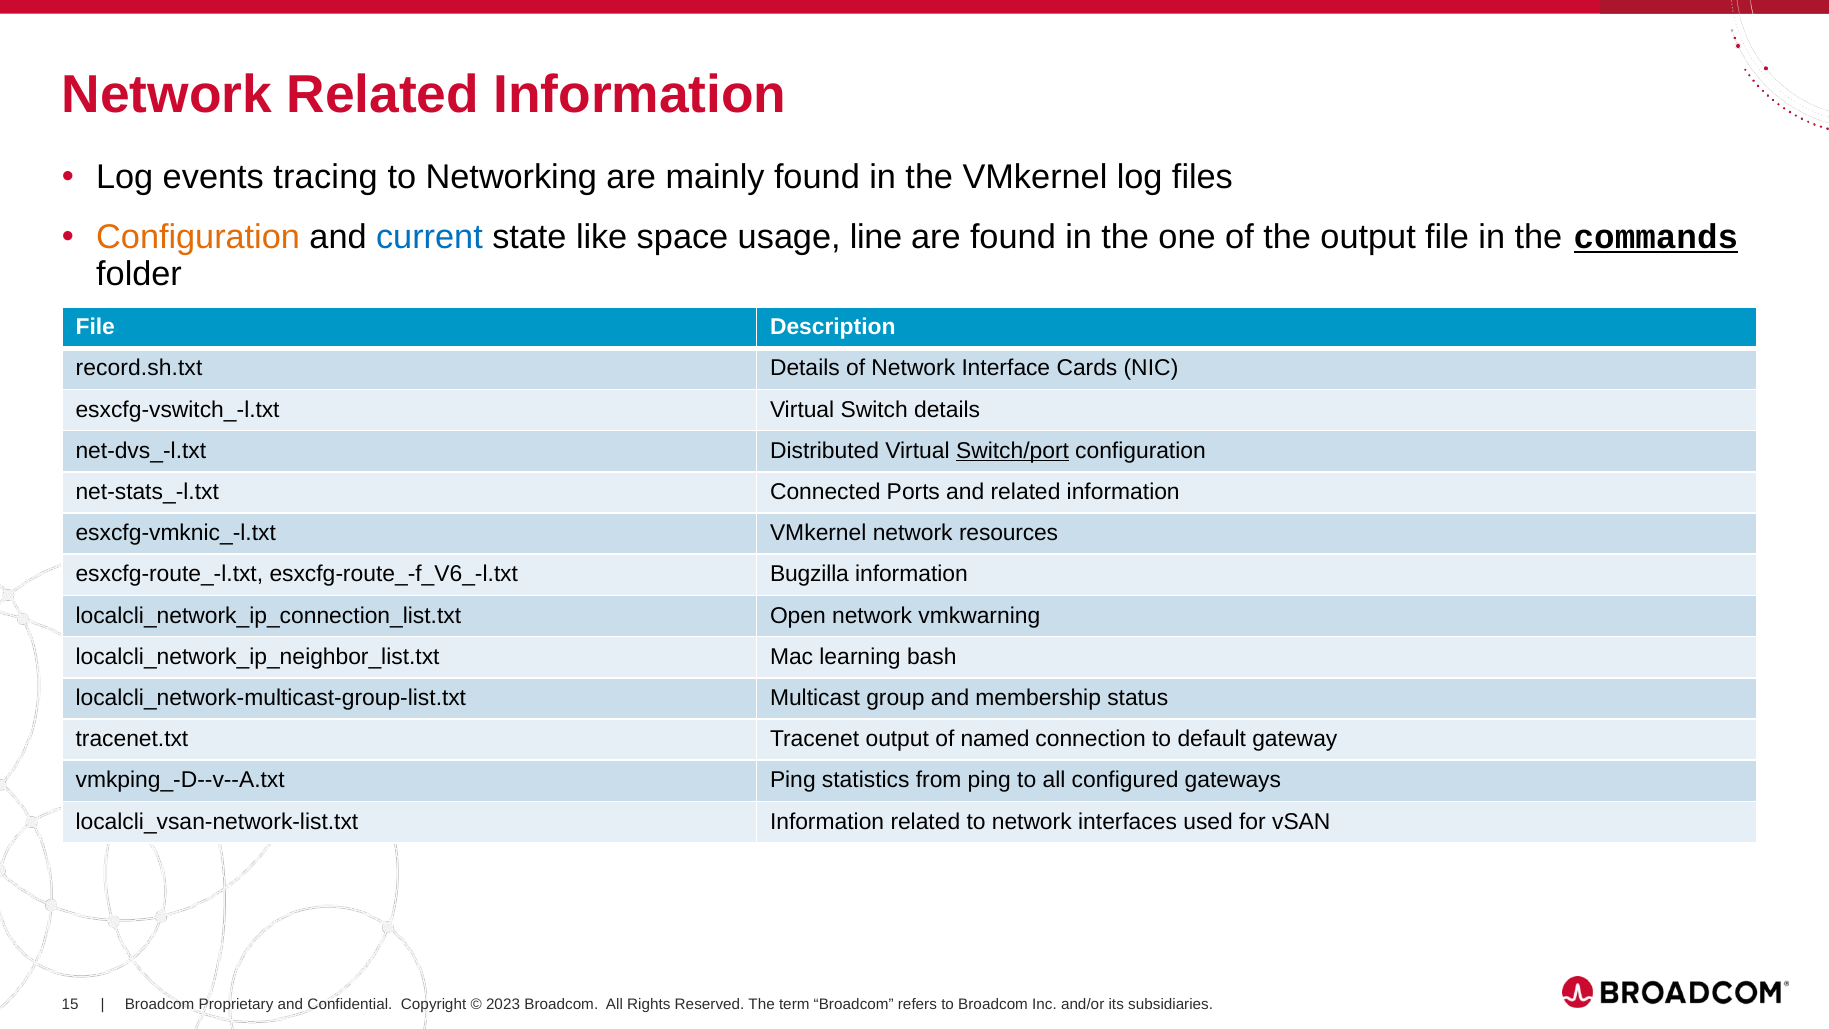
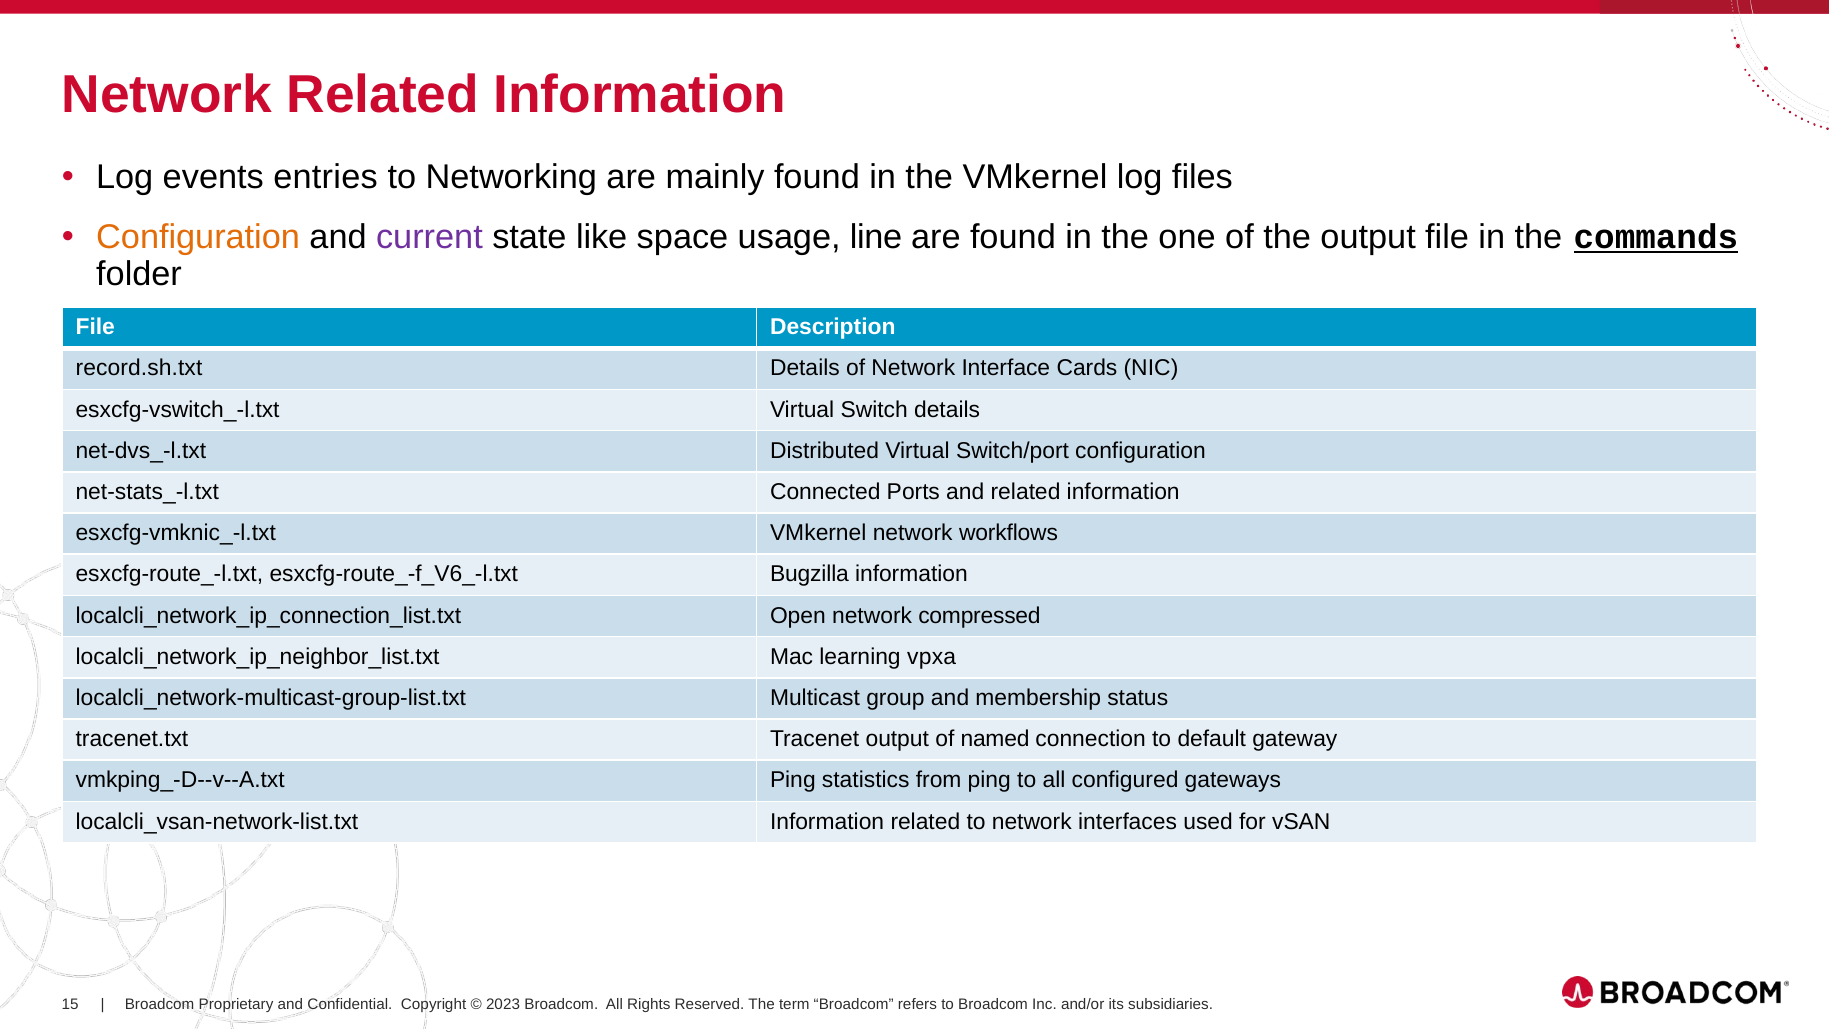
tracing: tracing -> entries (326, 177)
current colour: blue -> purple (429, 237)
Switch/port underline: present -> none (1013, 451)
resources: resources -> workflows (1009, 533)
vmkwarning: vmkwarning -> compressed (979, 615)
bash: bash -> vpxa (932, 657)
